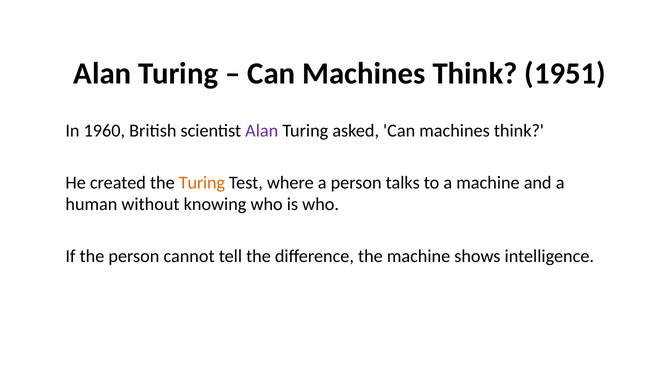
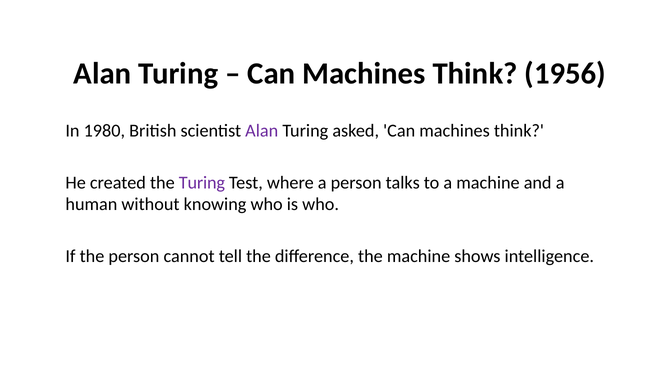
1951: 1951 -> 1956 (565, 74)
1960: 1960 -> 1980 (104, 131)
Turing colour: orange -> purple (202, 183)
